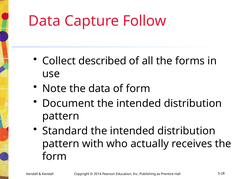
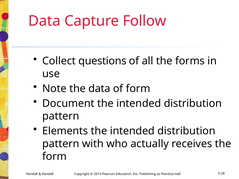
described: described -> questions (102, 61)
Standard: Standard -> Elements (65, 131)
